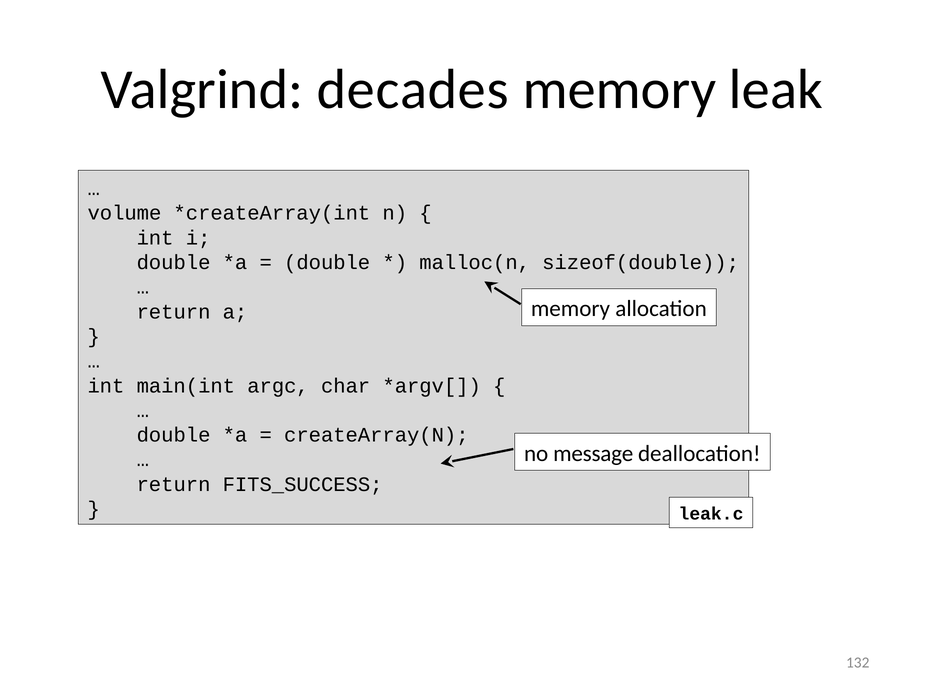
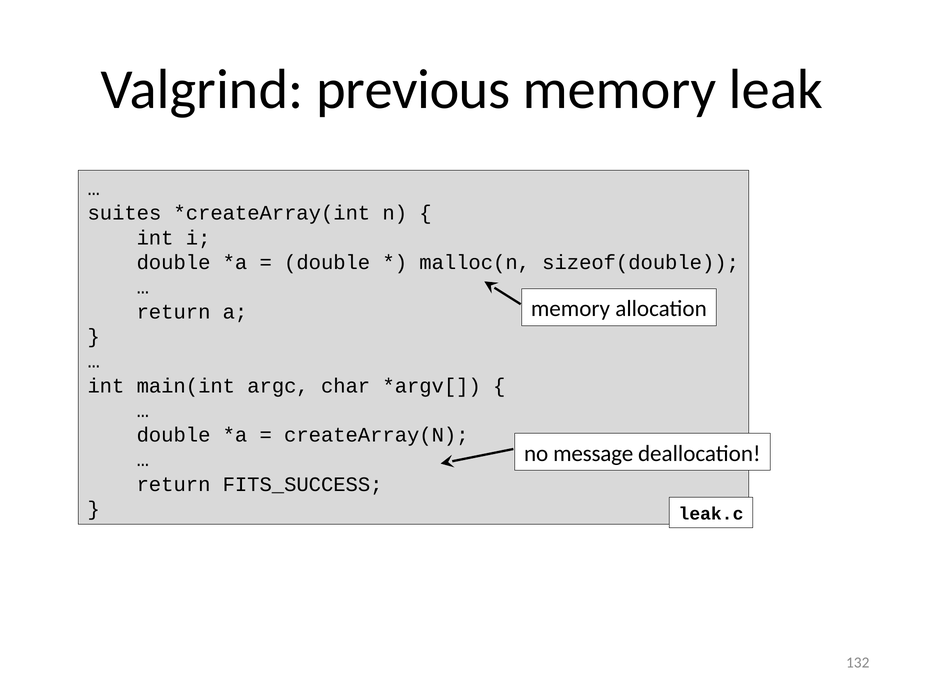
decades: decades -> previous (413, 90)
volume: volume -> suites (124, 213)
